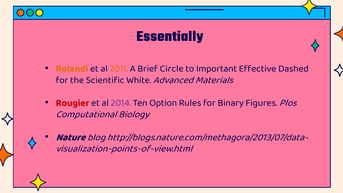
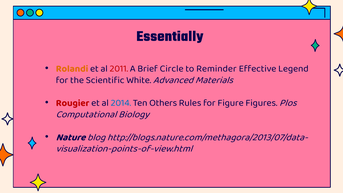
2011 colour: orange -> red (119, 68)
Important: Important -> Reminder (216, 68)
Dashed: Dashed -> Legend (293, 68)
2014 colour: purple -> blue (121, 103)
Option: Option -> Others (163, 103)
Binary: Binary -> Figure (231, 103)
